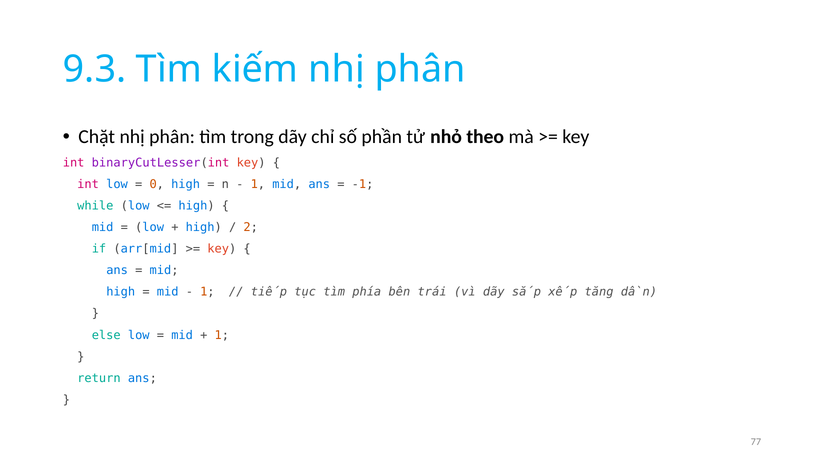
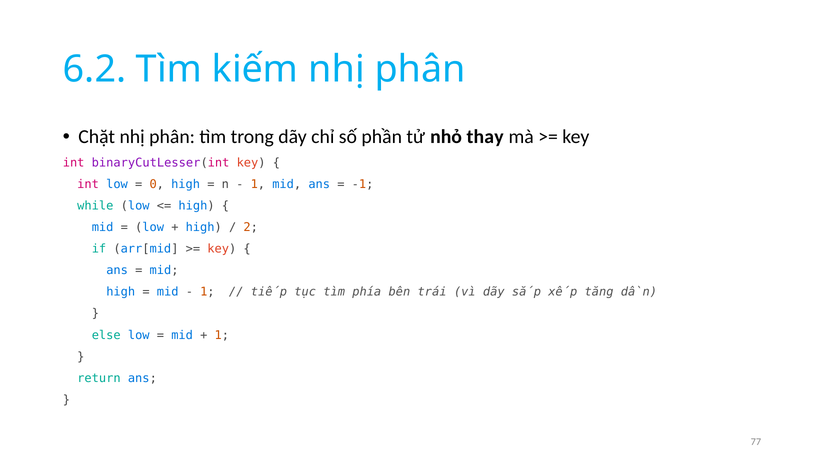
9.3: 9.3 -> 6.2 (95, 69)
theo: theo -> thay (485, 137)
